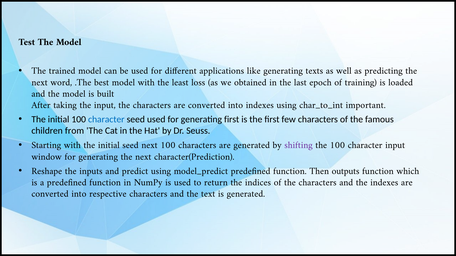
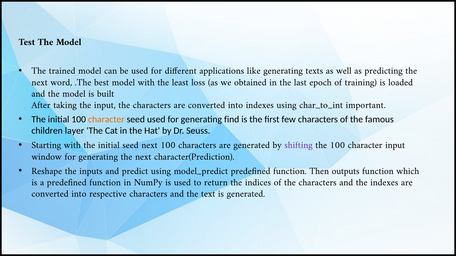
character colour: blue -> orange (106, 120)
generating first: first -> find (232, 120)
from: from -> layer (75, 131)
